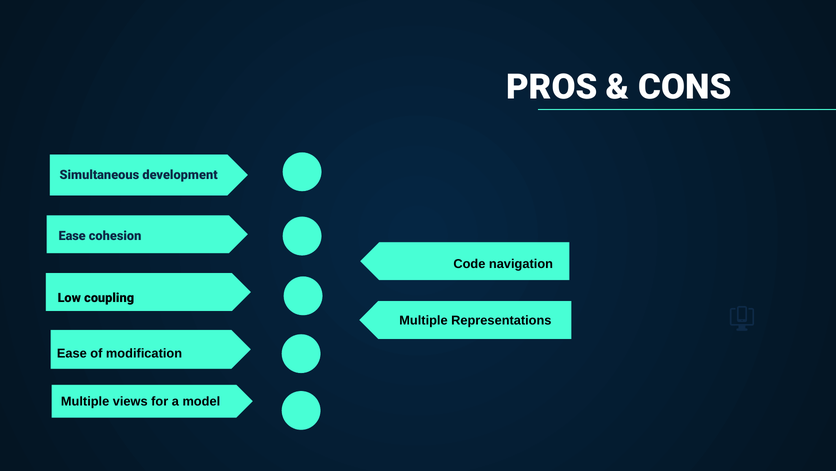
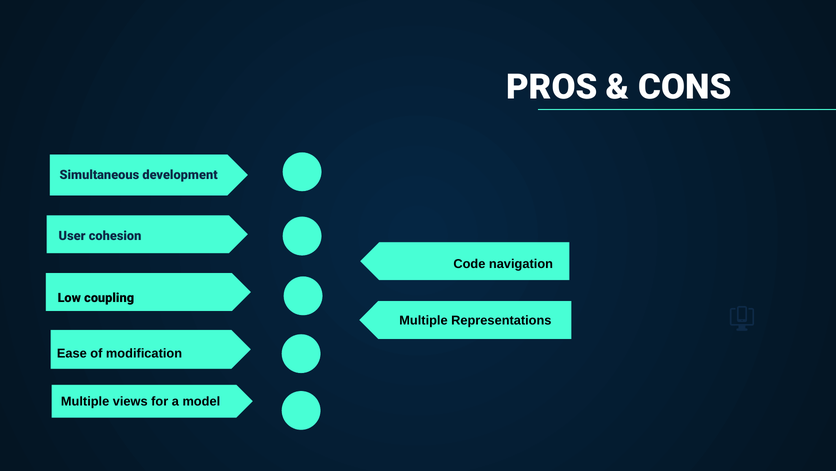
Ease: Ease -> User (72, 236)
